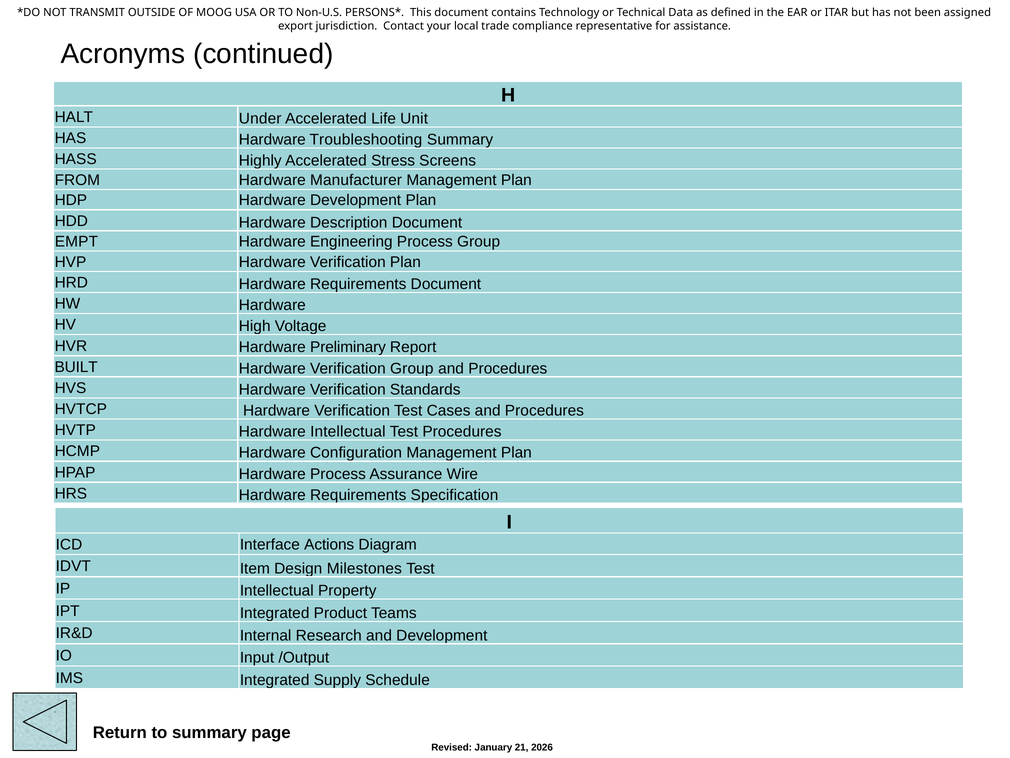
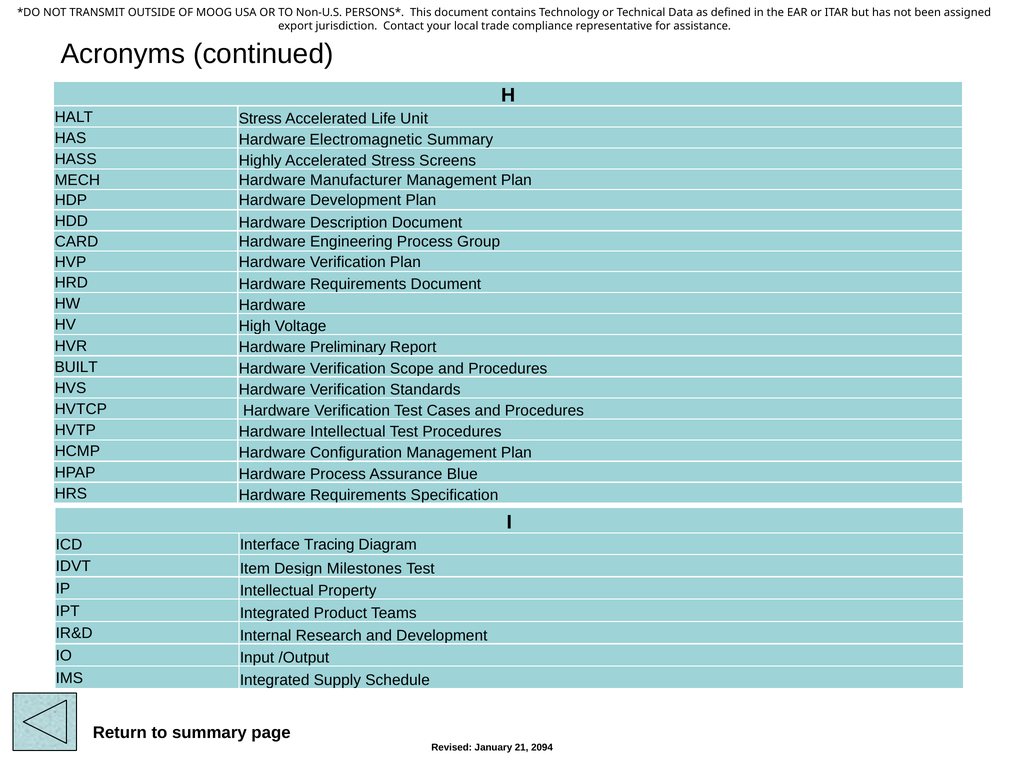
HALT Under: Under -> Stress (260, 119)
Troubleshooting: Troubleshooting -> Electromagnetic (366, 140)
FROM: FROM -> MECH (77, 180)
EMPT: EMPT -> CARD (77, 242)
Verification Group: Group -> Scope (412, 368)
Wire: Wire -> Blue (462, 474)
Actions: Actions -> Tracing (329, 544)
2026: 2026 -> 2094 (542, 747)
